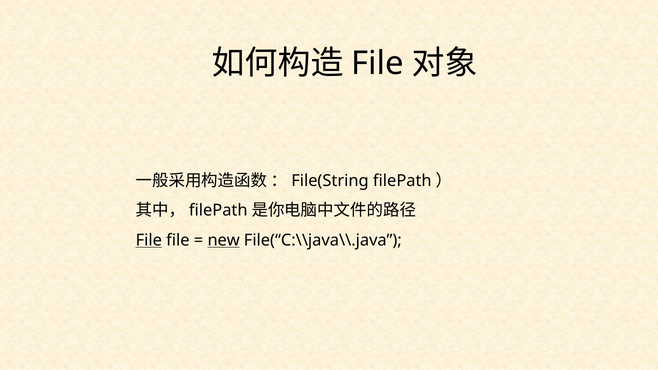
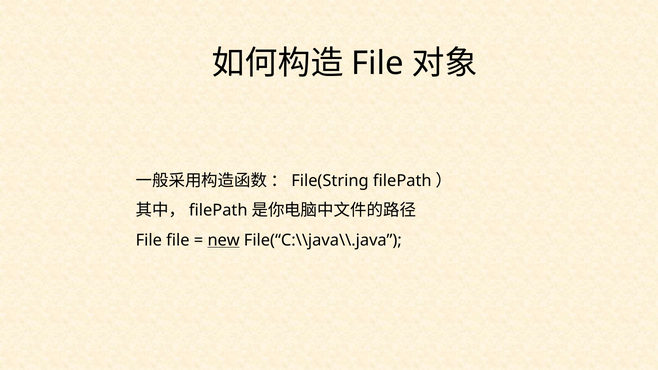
File underline: present -> none (149, 240)
